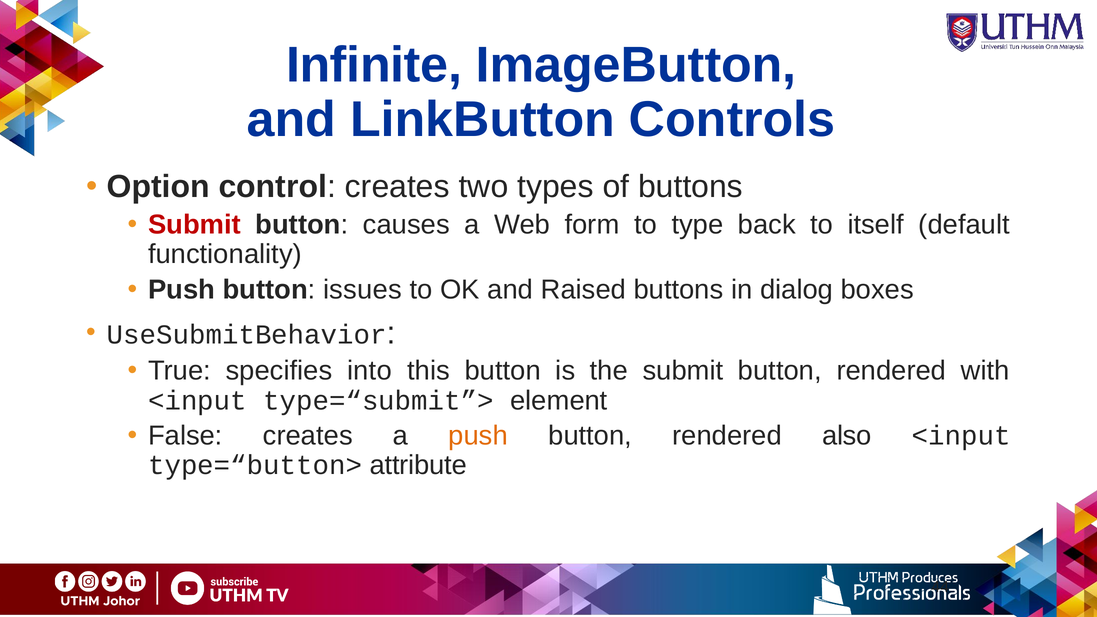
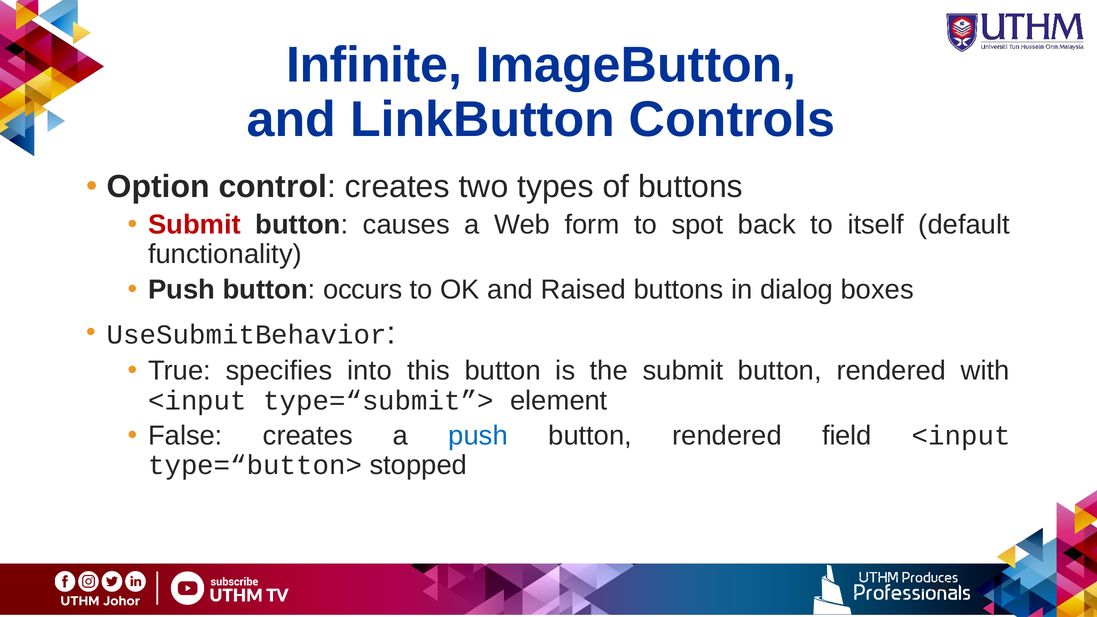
type: type -> spot (697, 225)
issues: issues -> occurs (363, 290)
push colour: orange -> blue (478, 436)
also: also -> field (847, 436)
attribute: attribute -> stopped (418, 466)
